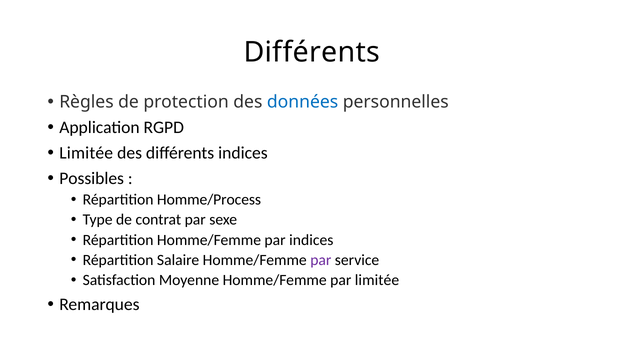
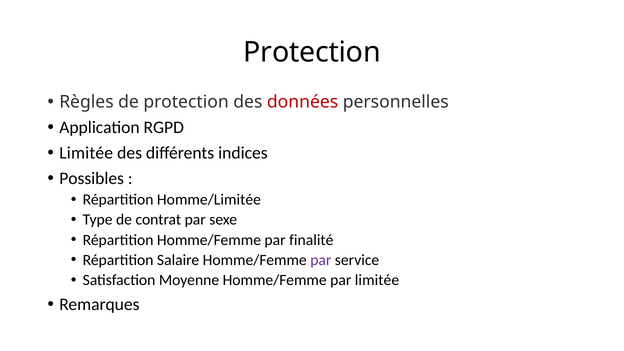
Différents: Différents -> Protection (312, 52)
données colour: blue -> red (303, 102)
Homme/Process: Homme/Process -> Homme/Limitée (209, 200)
par indices: indices -> finalité (311, 240)
